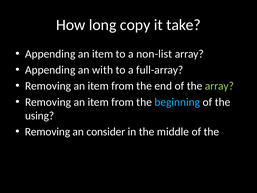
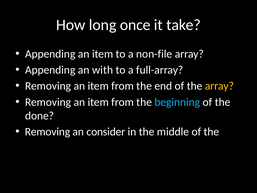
copy: copy -> once (135, 25)
non-list: non-list -> non-file (154, 54)
array colour: light green -> yellow (219, 86)
using: using -> done (40, 116)
